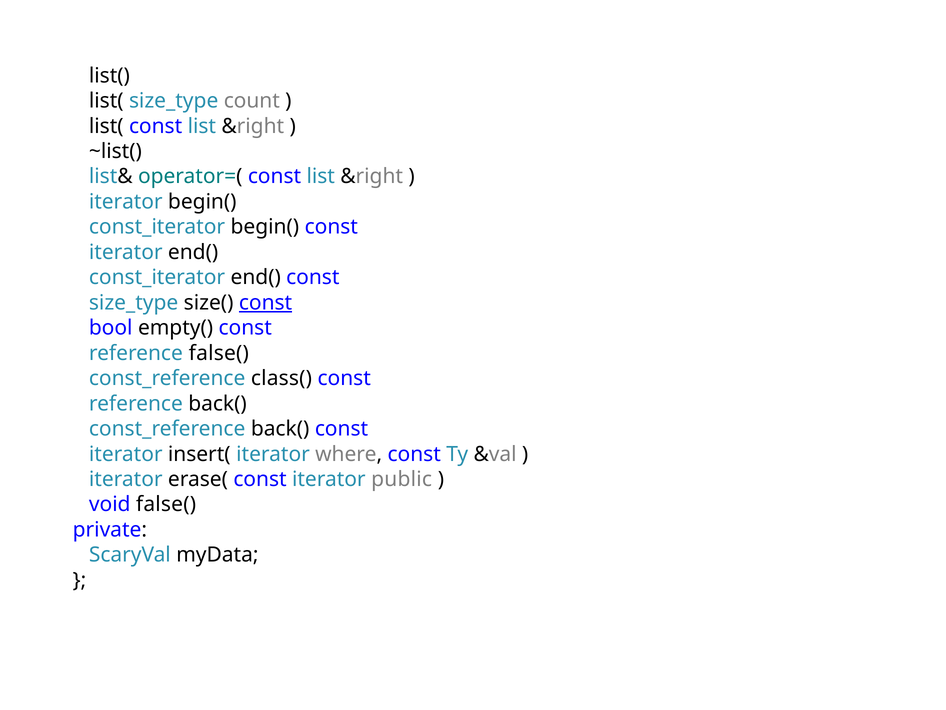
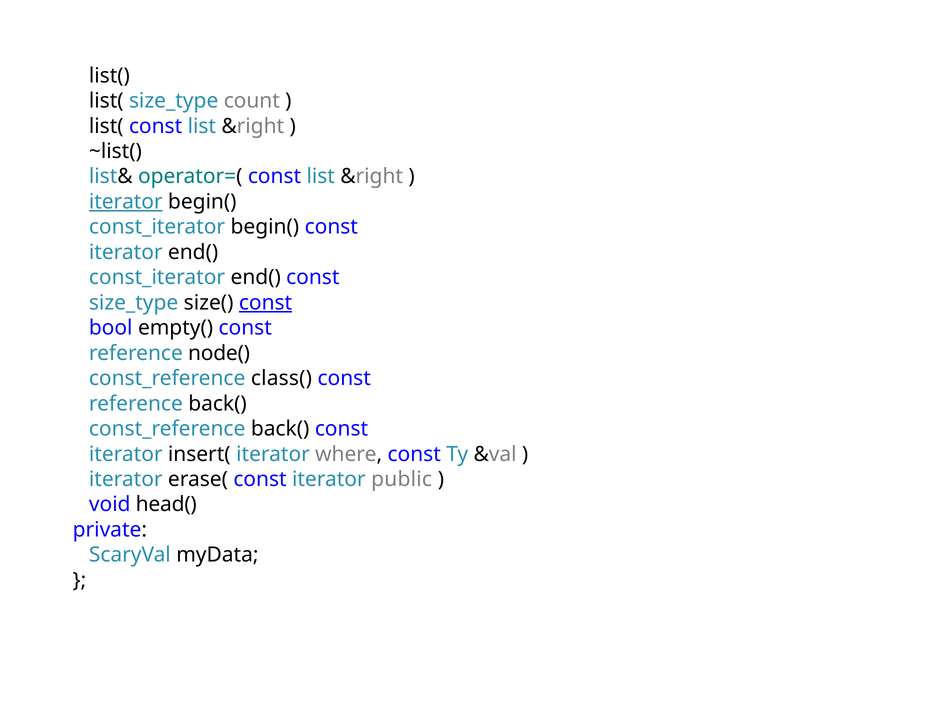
iterator underline: none -> present (126, 202)
reference false(: false( -> node( (219, 353)
void false(: false( -> head( (166, 504)
